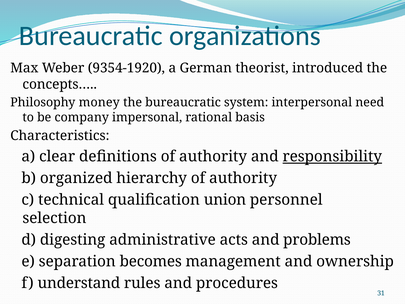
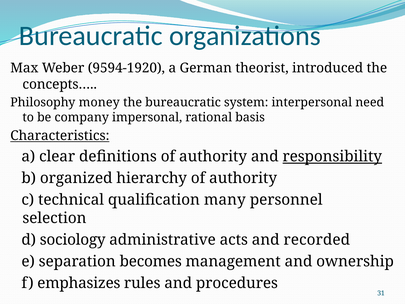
9354-1920: 9354-1920 -> 9594-1920 (126, 68)
Characteristics underline: none -> present (60, 136)
union: union -> many (225, 200)
digesting: digesting -> sociology (73, 240)
problems: problems -> recorded (317, 240)
understand: understand -> emphasizes (79, 283)
